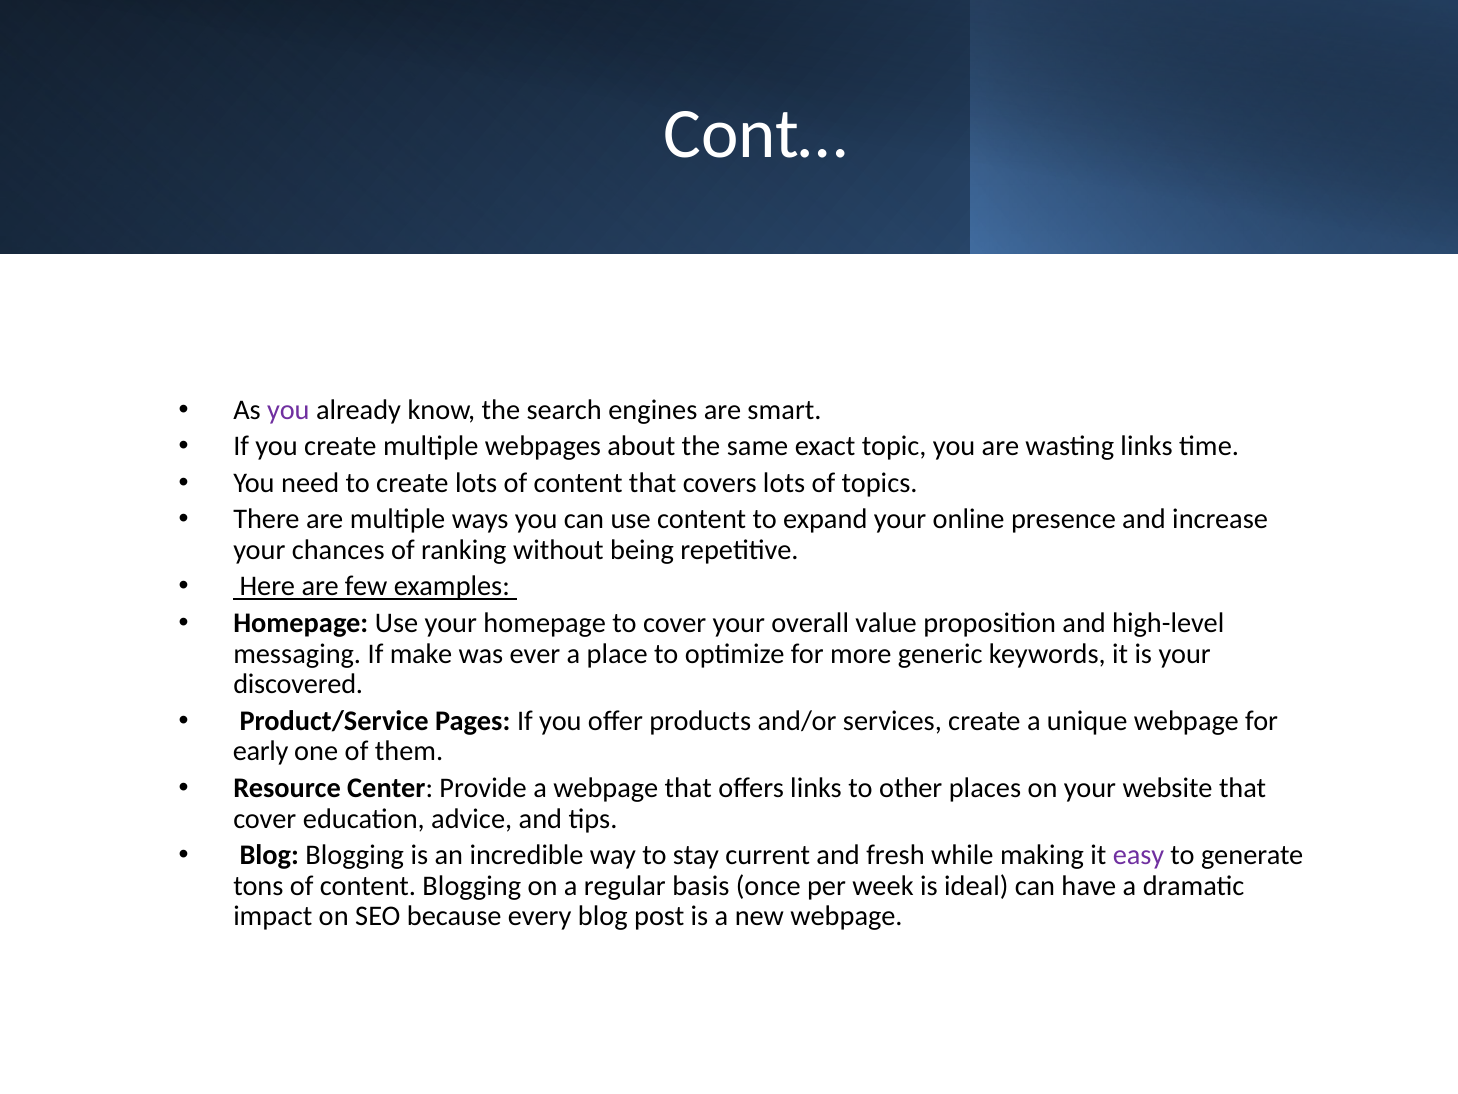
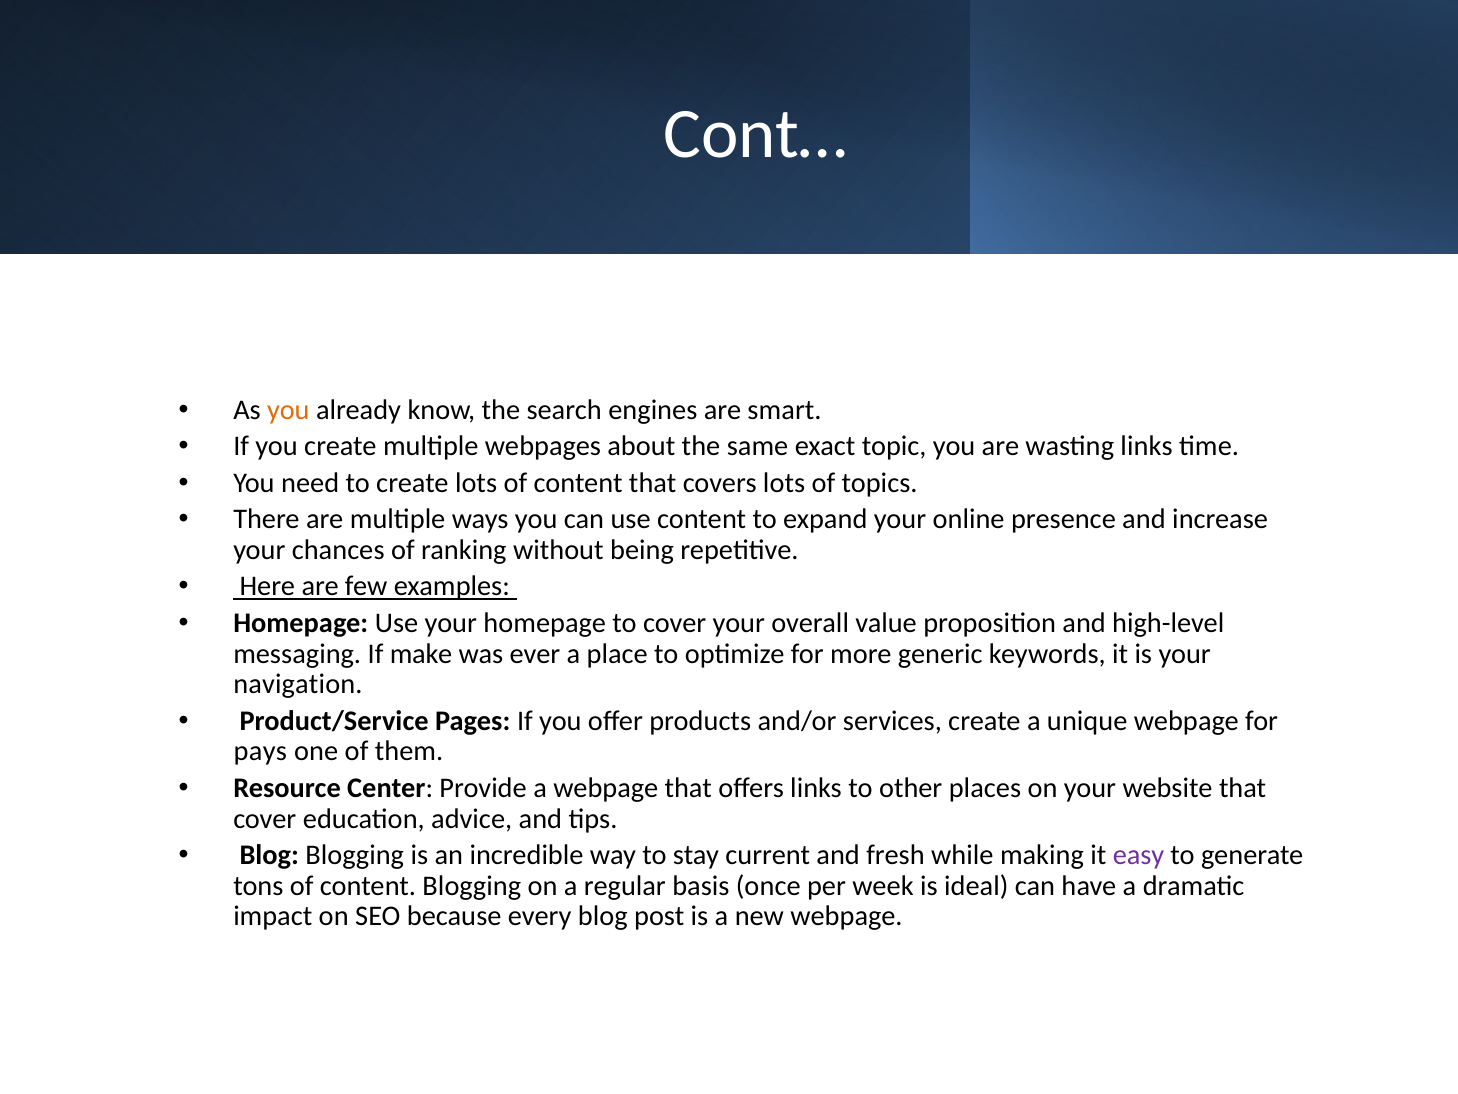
you colour: purple -> orange (288, 410)
discovered: discovered -> navigation (298, 684)
early: early -> pays (260, 751)
